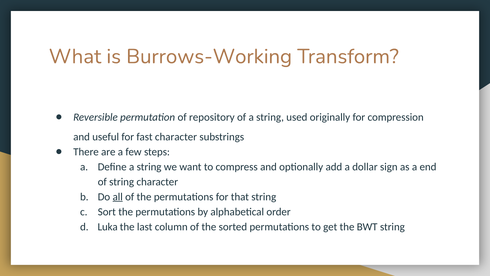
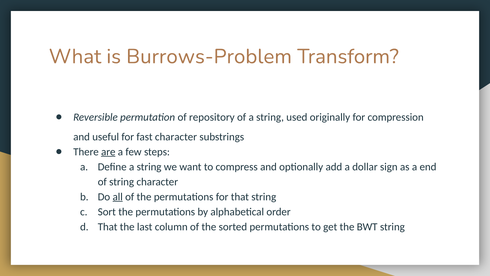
Burrows-Working: Burrows-Working -> Burrows-Problem (209, 56)
are underline: none -> present (108, 152)
Luka: Luka -> That (108, 227)
